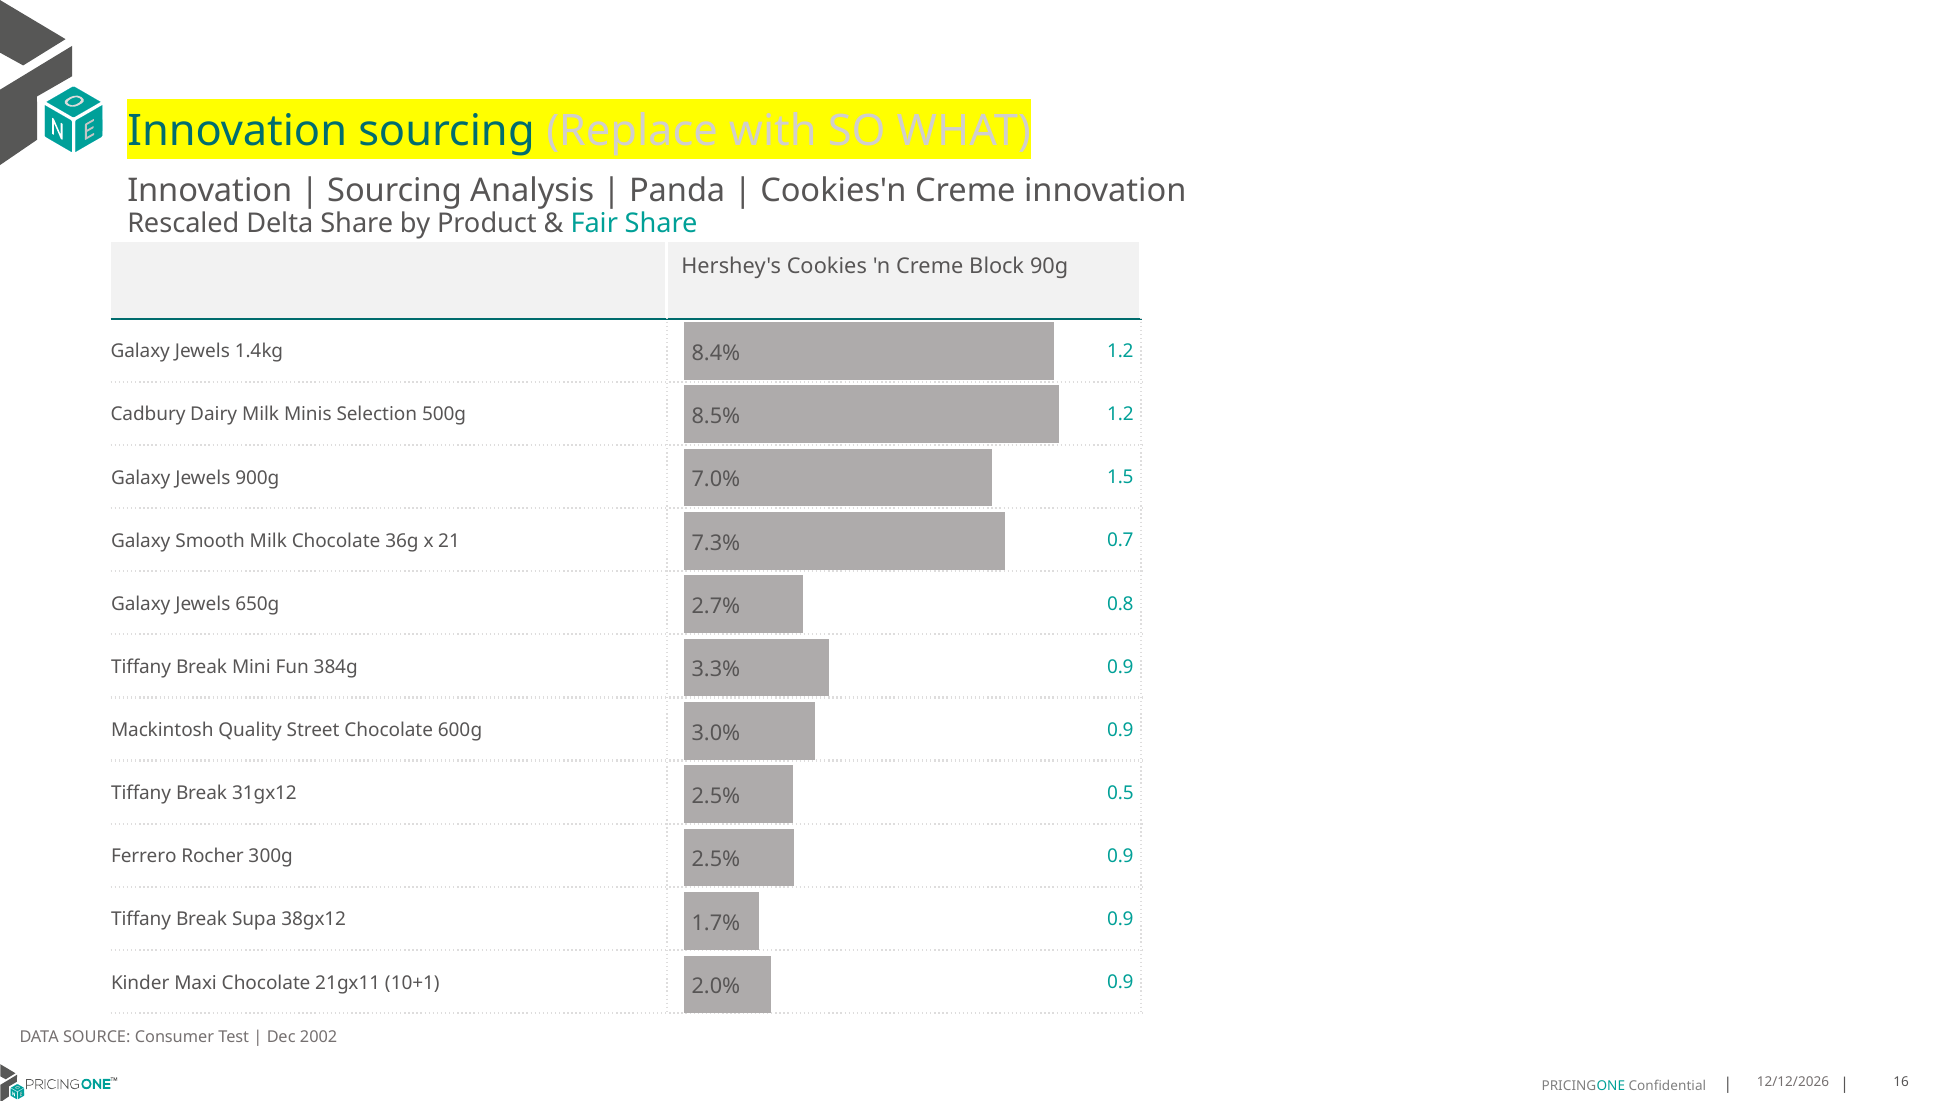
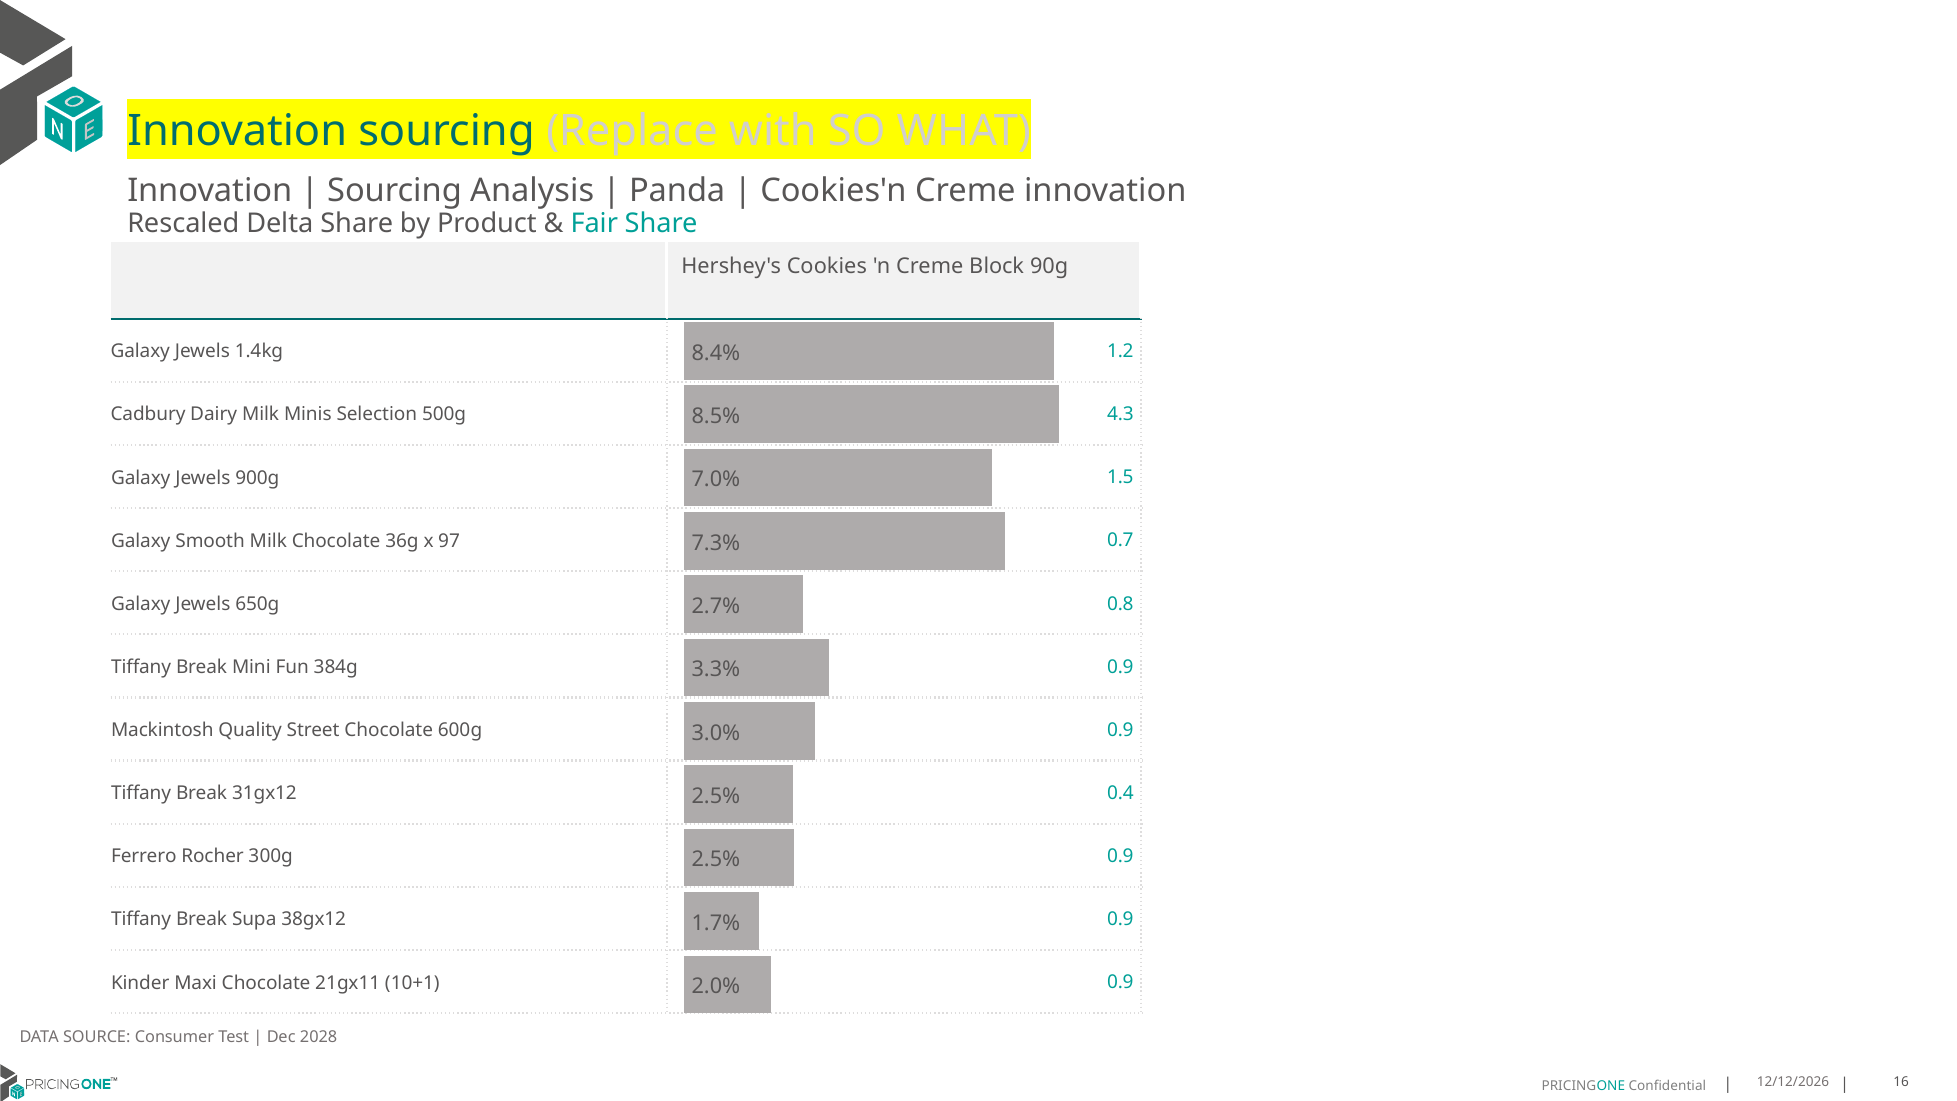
500g 1.2: 1.2 -> 4.3 (1120, 414)
21: 21 -> 97 (449, 541)
0.5: 0.5 -> 0.4 (1120, 793)
2002: 2002 -> 2028 (319, 1037)
